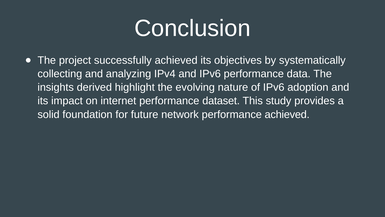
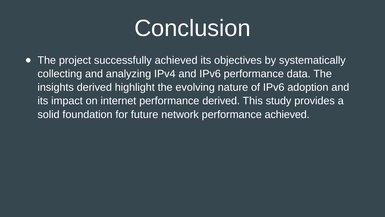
performance dataset: dataset -> derived (221, 101)
